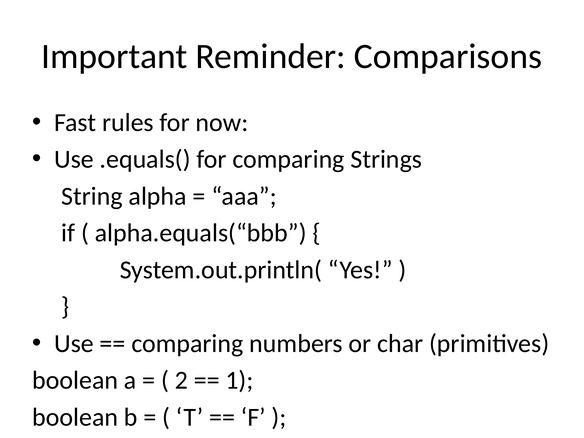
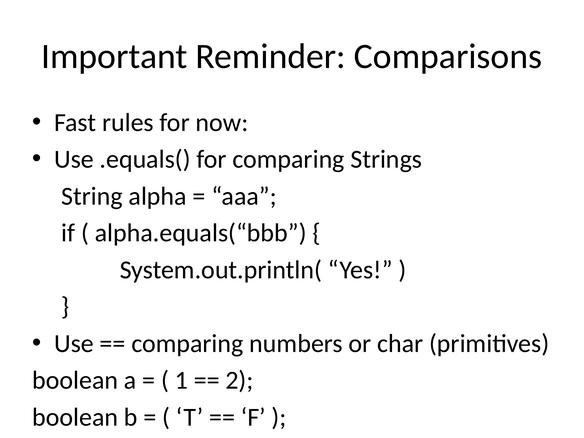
2: 2 -> 1 (181, 380)
1: 1 -> 2 (239, 380)
